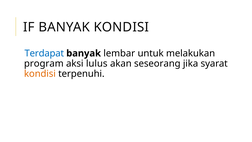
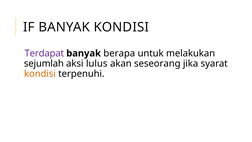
Terdapat colour: blue -> purple (44, 53)
lembar: lembar -> berapa (119, 53)
program: program -> sejumlah (44, 63)
